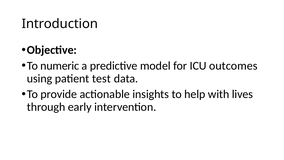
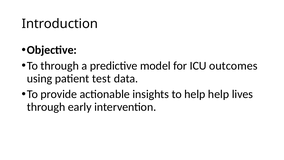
To numeric: numeric -> through (60, 66)
help with: with -> help (219, 94)
